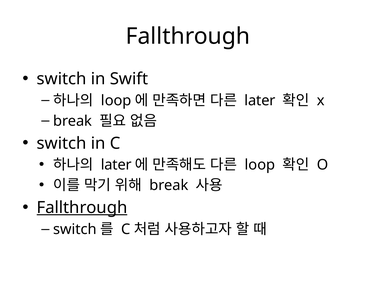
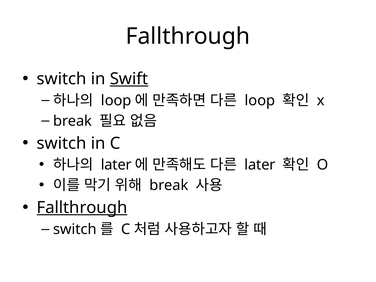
Swift underline: none -> present (129, 79)
later: later -> loop (260, 100)
loop: loop -> later (260, 165)
